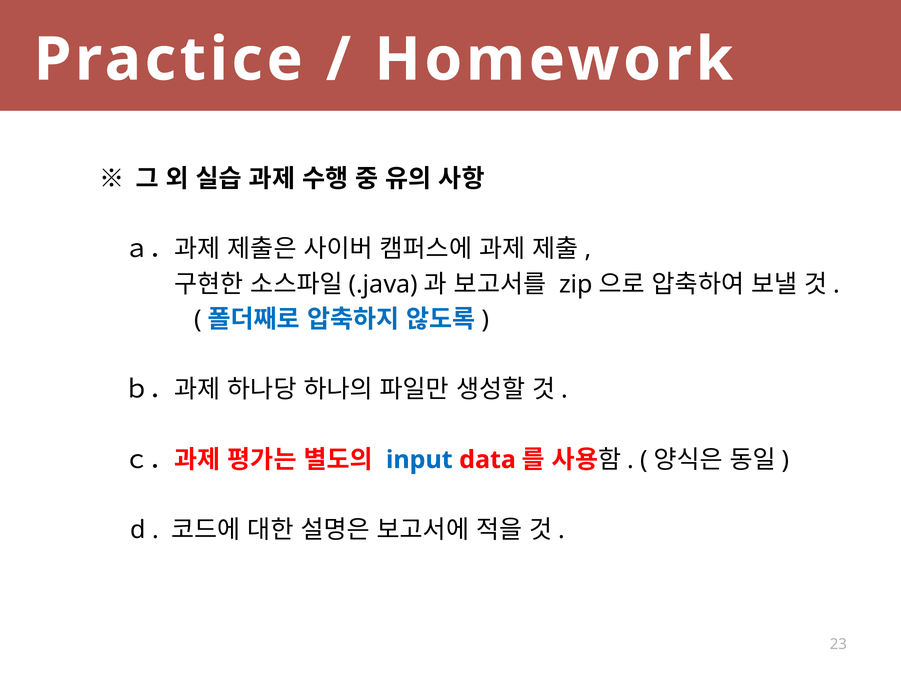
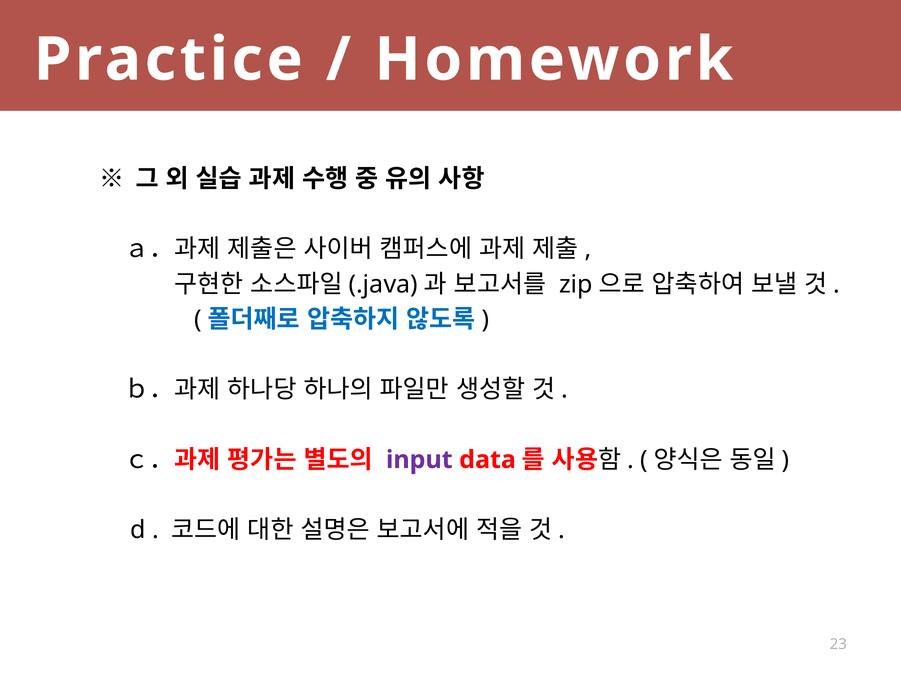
input colour: blue -> purple (419, 460)
